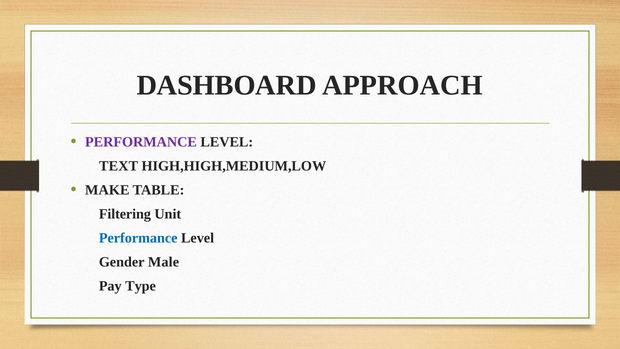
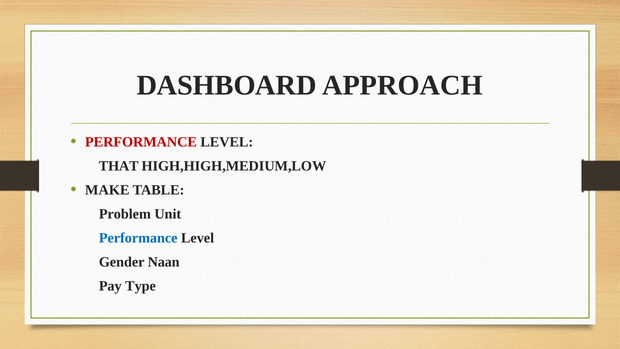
PERFORMANCE colour: purple -> red (141, 142)
TEXT: TEXT -> THAT (119, 166)
Filtering: Filtering -> Problem (125, 214)
Male: Male -> Naan (164, 262)
